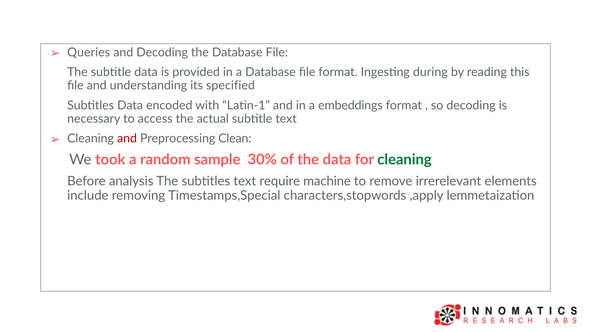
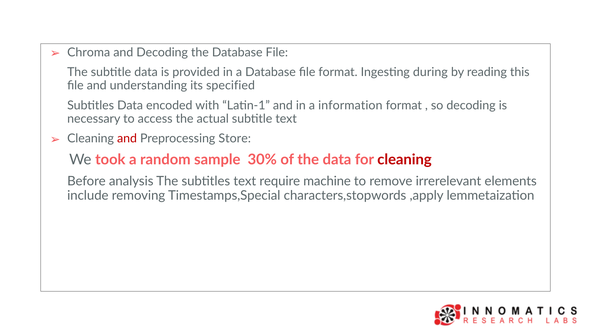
Queries: Queries -> Chroma (89, 52)
embeddings: embeddings -> information (350, 106)
Clean: Clean -> Store (235, 139)
cleaning colour: green -> red (404, 160)
